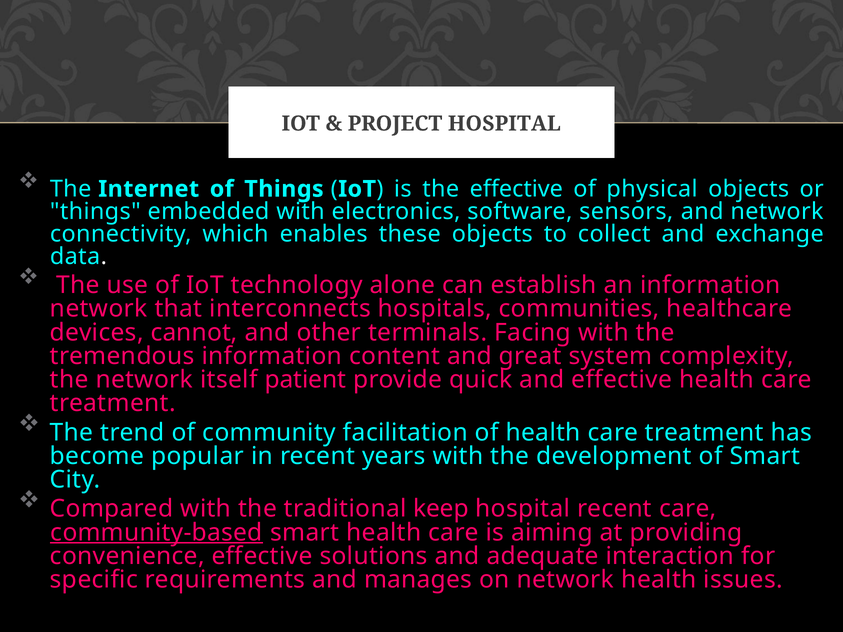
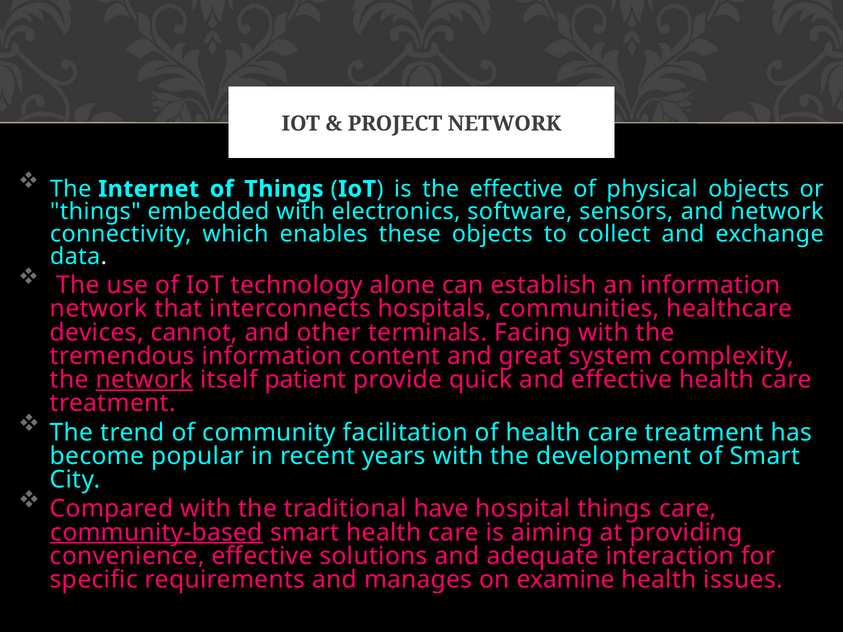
PROJECT HOSPITAL: HOSPITAL -> NETWORK (505, 124)
network underline: none -> present (144, 380)
keep: keep -> have (441, 509)
hospital recent: recent -> things (614, 509)
on network: network -> examine (566, 580)
